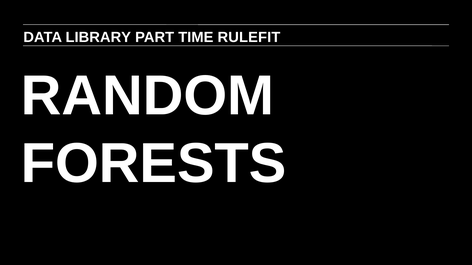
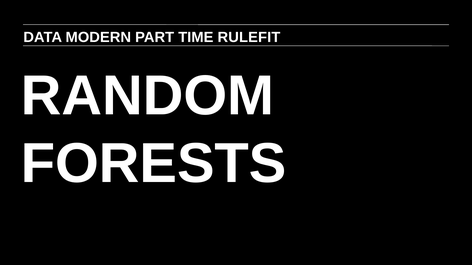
LIBRARY: LIBRARY -> MODERN (98, 37)
